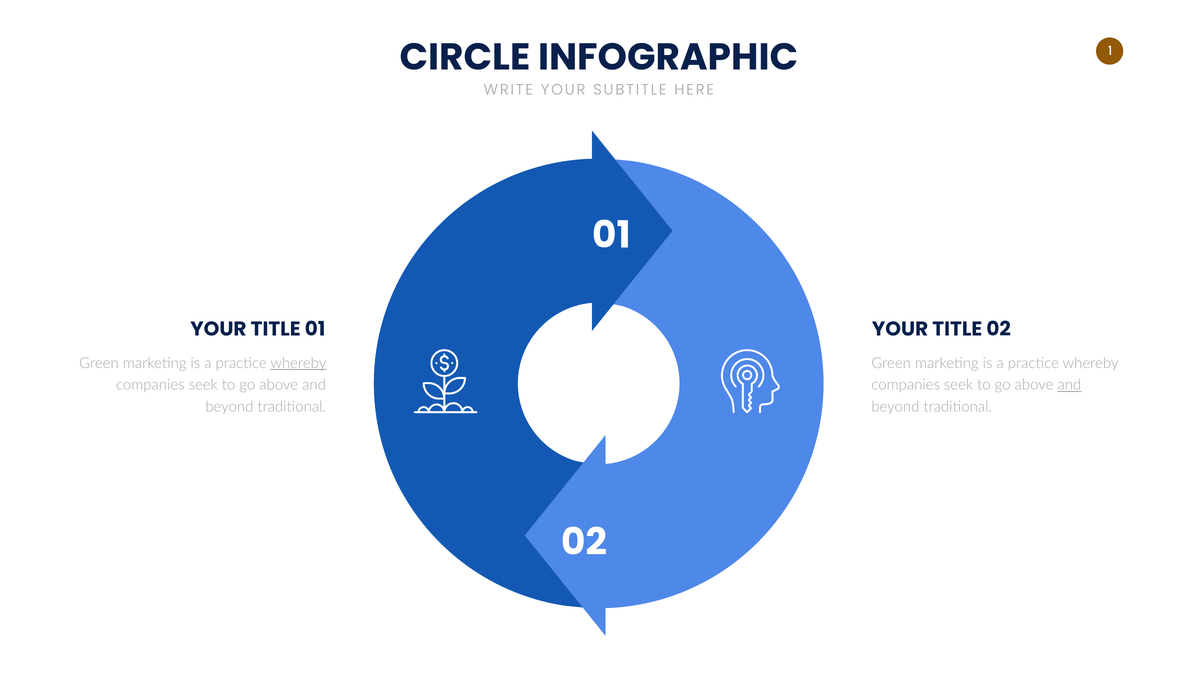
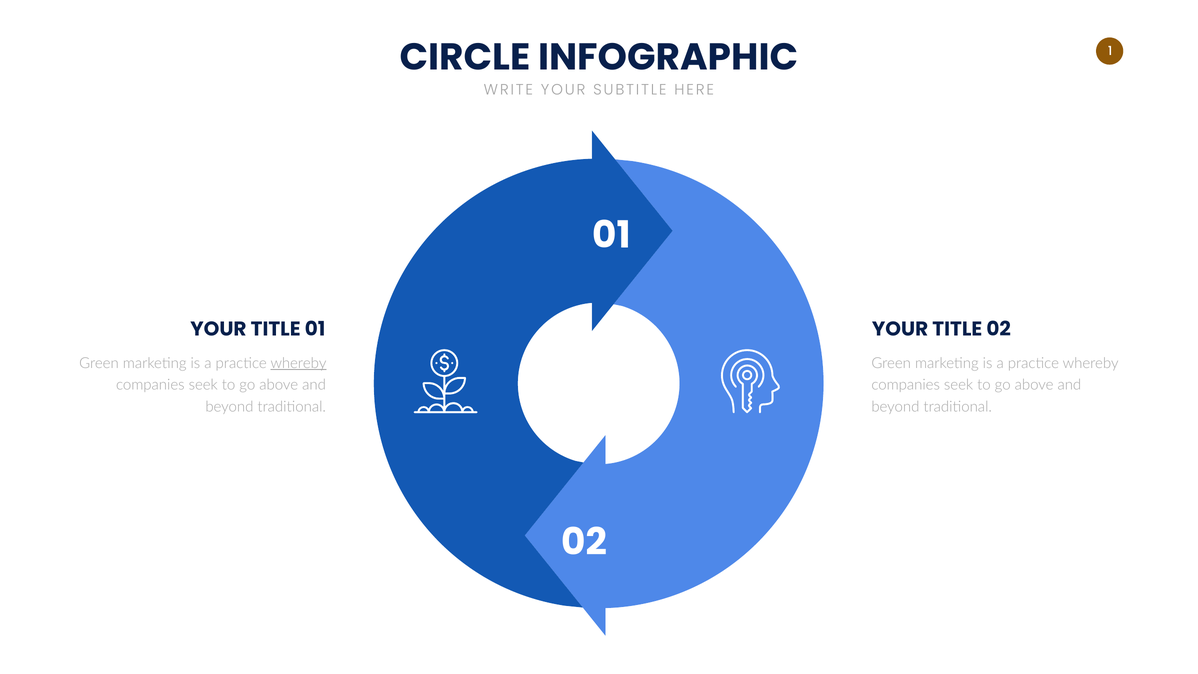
and underline: present -> none (1069, 385)
